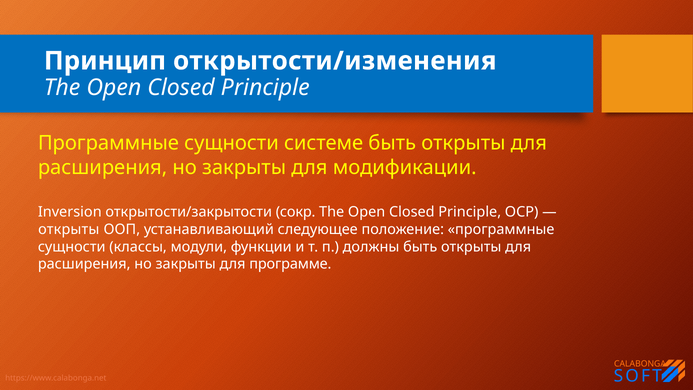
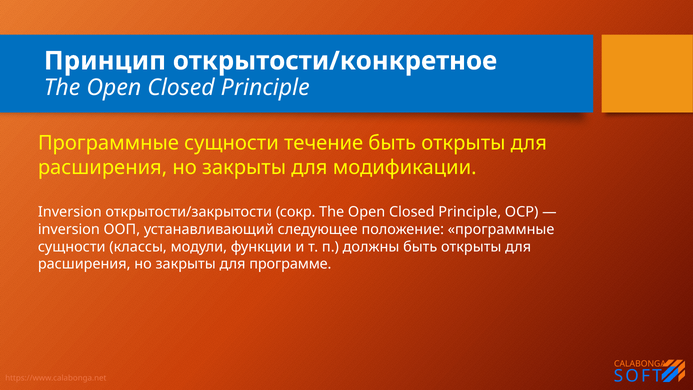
открытости/изменения: открытости/изменения -> открытости/конкретное (335, 61)
системе: системе -> течение (324, 143)
открыты: открыты -> inversion (69, 229)
